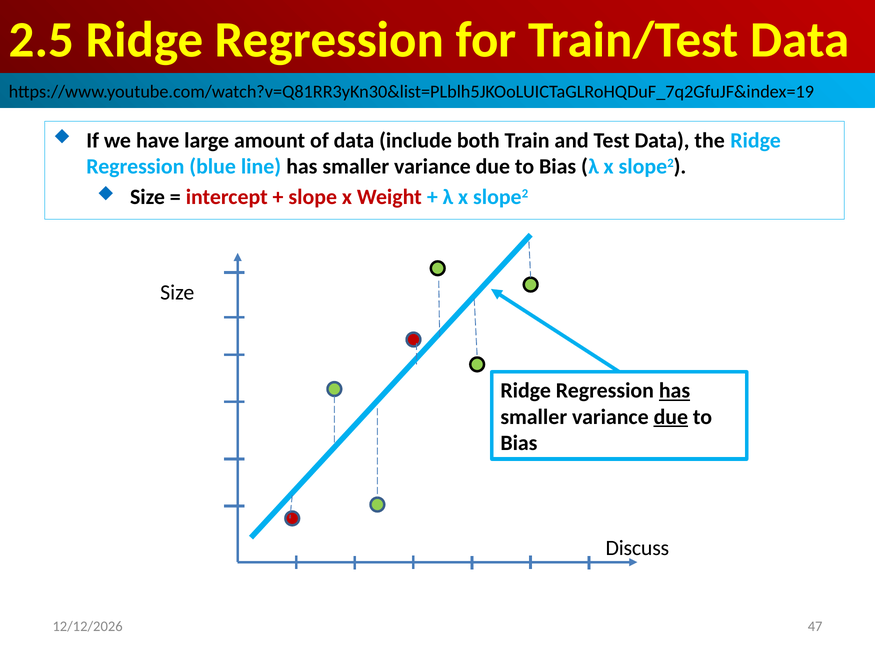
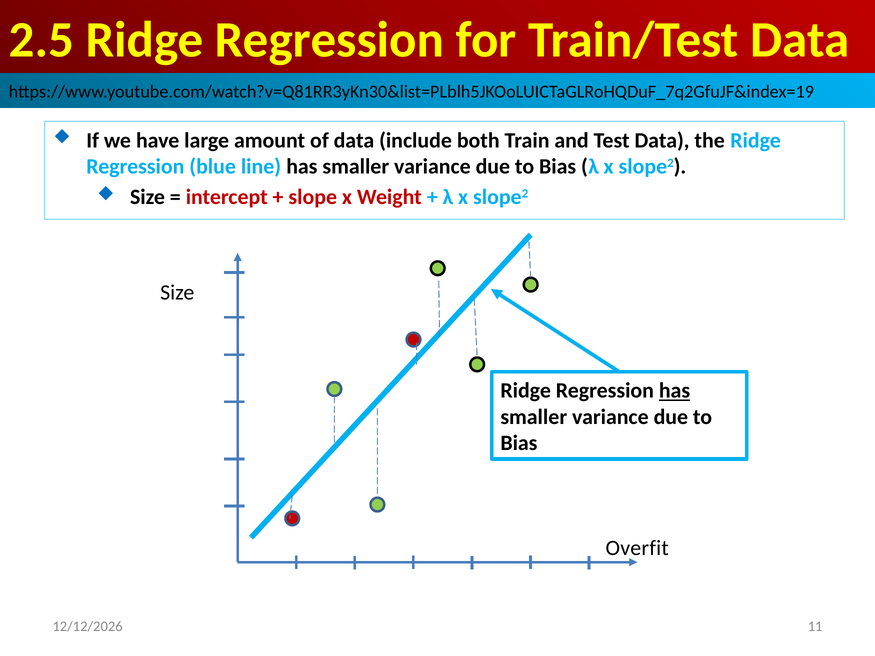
due underline: present -> none (671, 417)
Discuss: Discuss -> Overfit (637, 548)
47: 47 -> 11 (815, 627)
